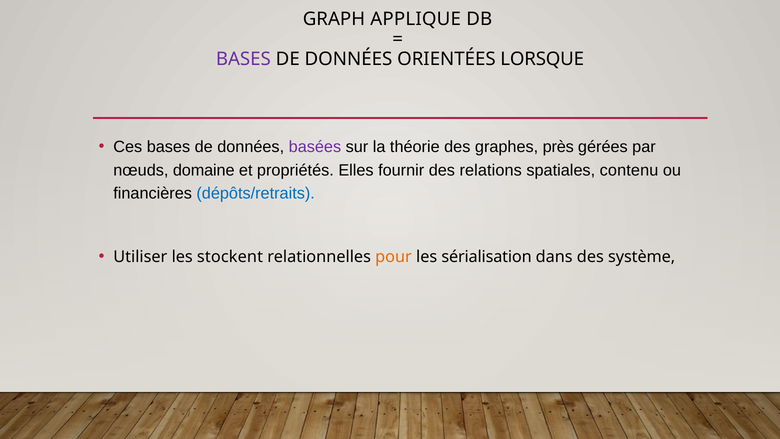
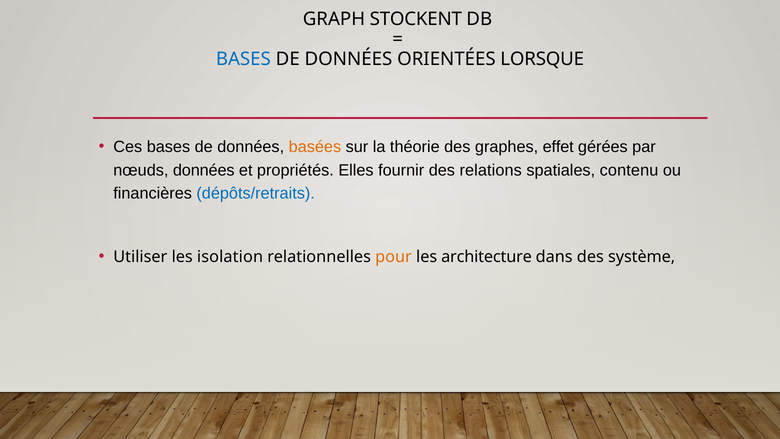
APPLIQUE: APPLIQUE -> STOCKENT (416, 19)
BASES colour: purple -> blue (243, 59)
basées colour: purple -> orange (315, 147)
près: près -> effet (558, 147)
nœuds domaine: domaine -> données (204, 170)
stockent: stockent -> isolation (230, 257)
sérialisation: sérialisation -> architecture (487, 257)
